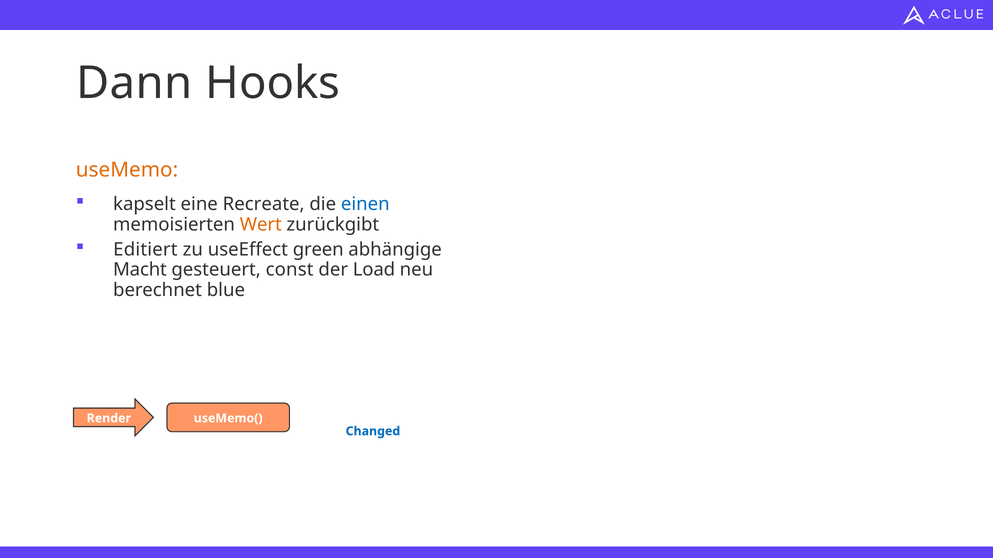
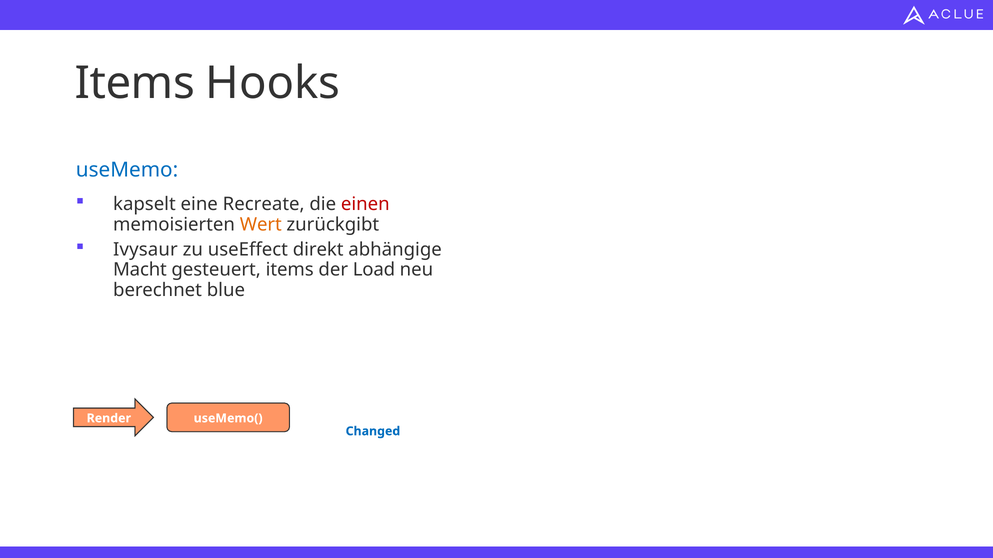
Dann: Dann -> Items (135, 83)
useMemo colour: orange -> blue (127, 170)
einen colour: blue -> red (365, 205)
Editiert: Editiert -> Ivysaur (145, 250)
green: green -> direkt (318, 250)
gesteuert const: const -> items (290, 270)
